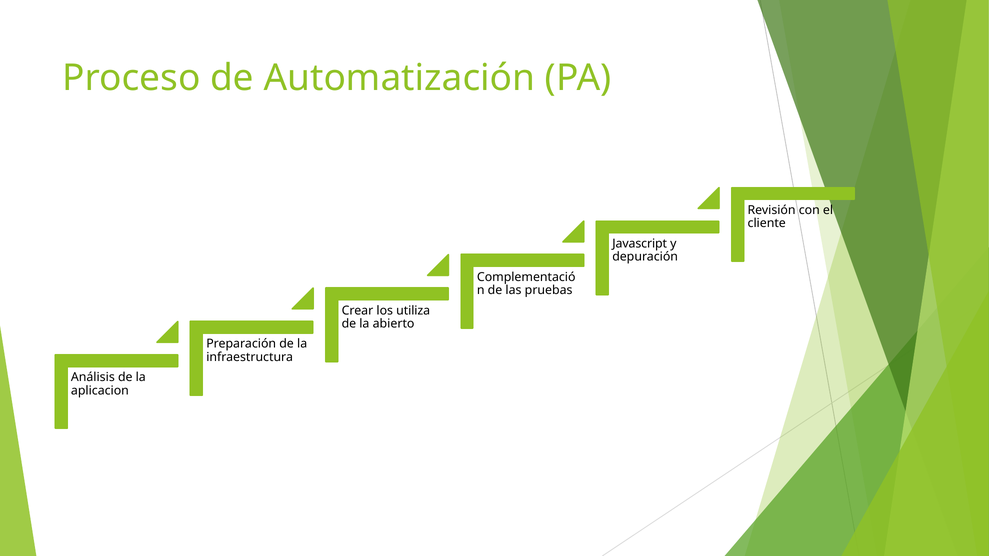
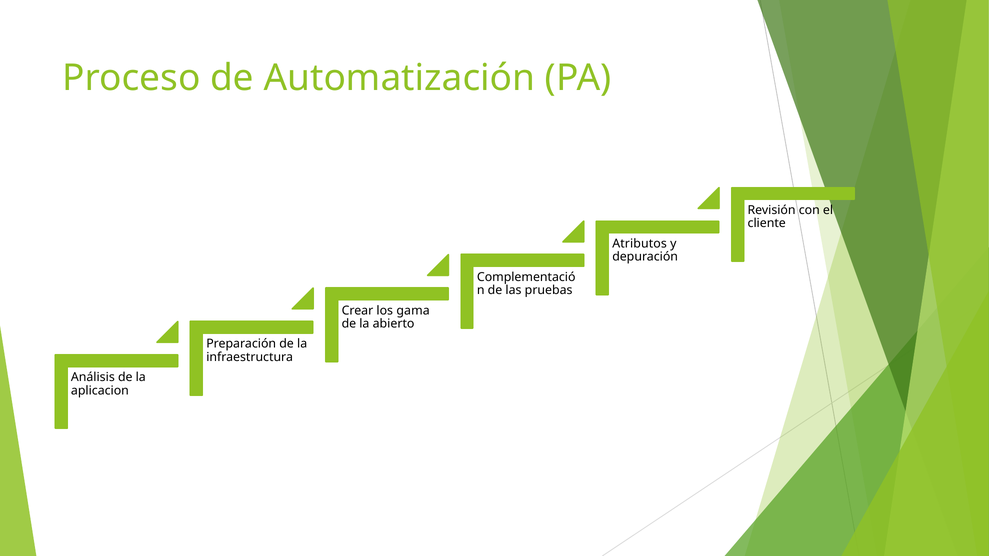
Javascript: Javascript -> Atributos (640, 244)
utiliza: utiliza -> gama (413, 311)
